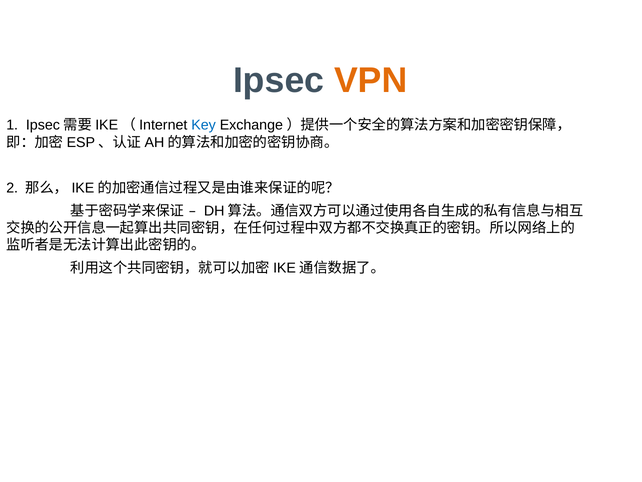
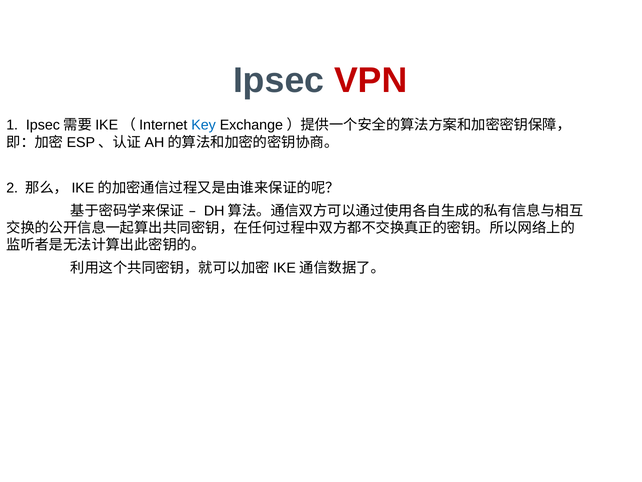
VPN colour: orange -> red (371, 80)
